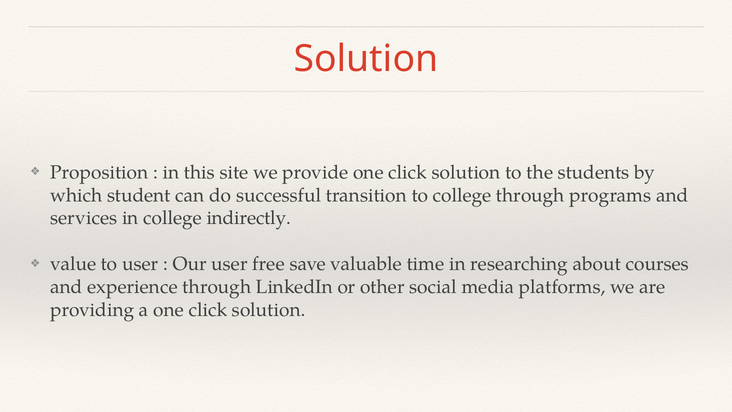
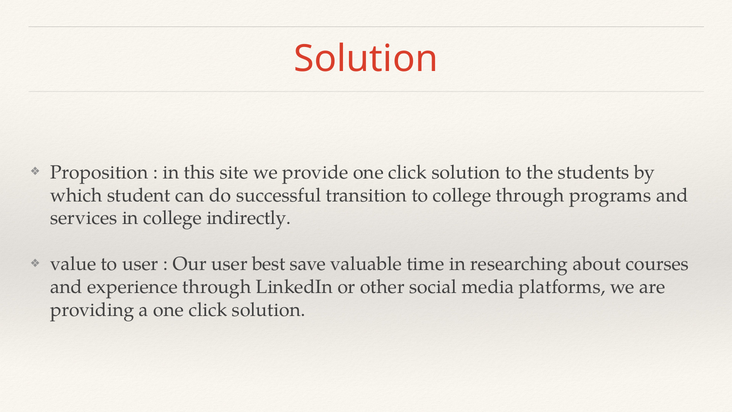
free: free -> best (269, 264)
